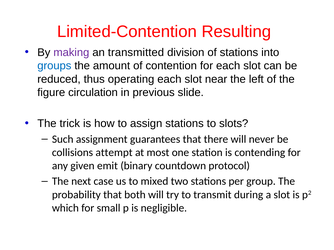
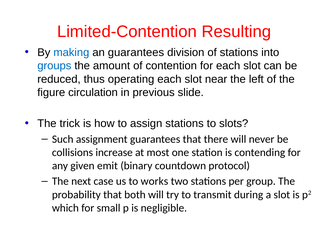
making colour: purple -> blue (71, 53)
an transmitted: transmitted -> guarantees (136, 53)
attempt: attempt -> increase (114, 153)
mixed: mixed -> works (154, 182)
